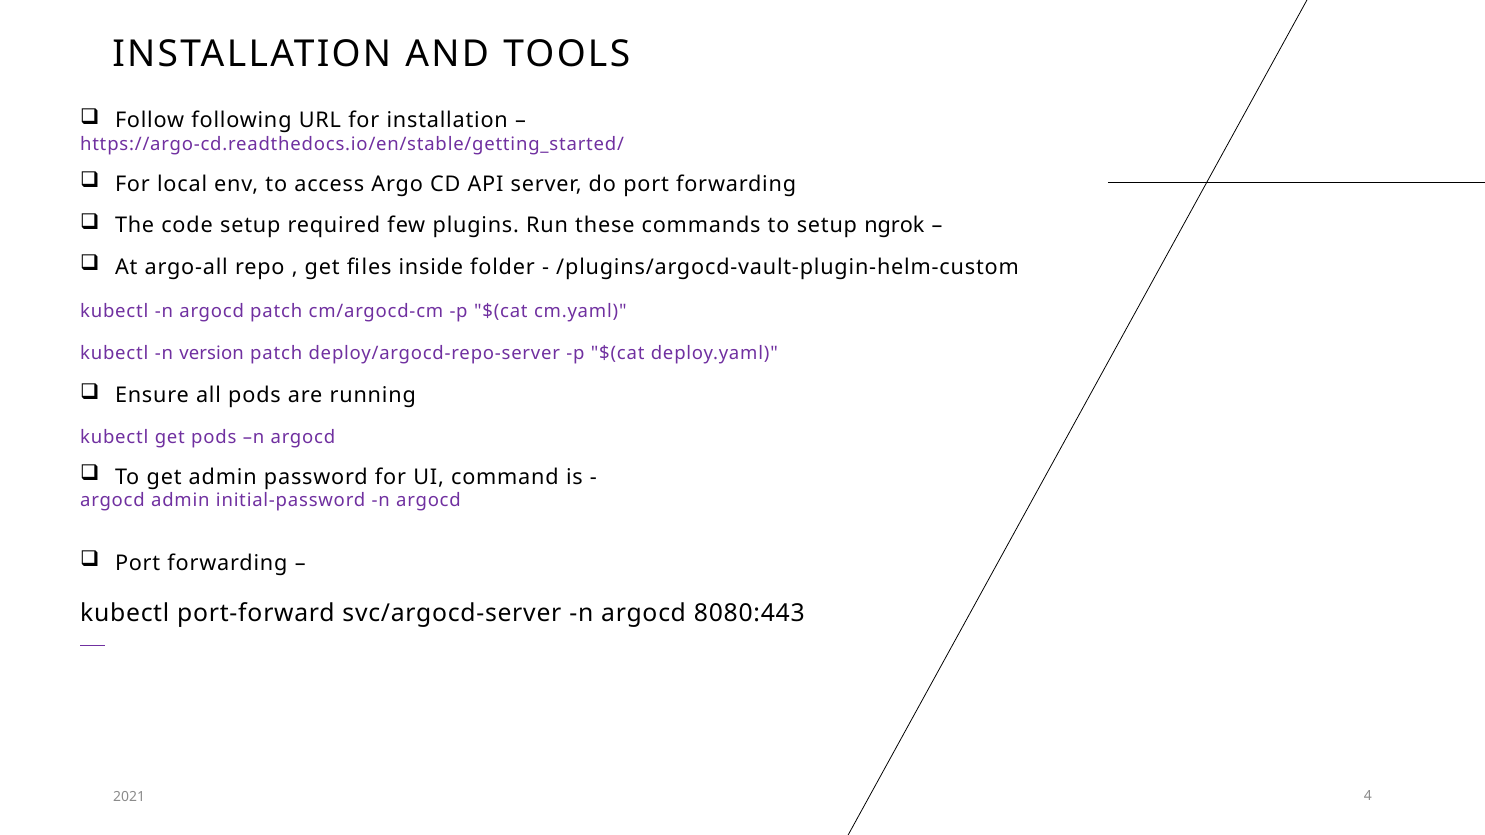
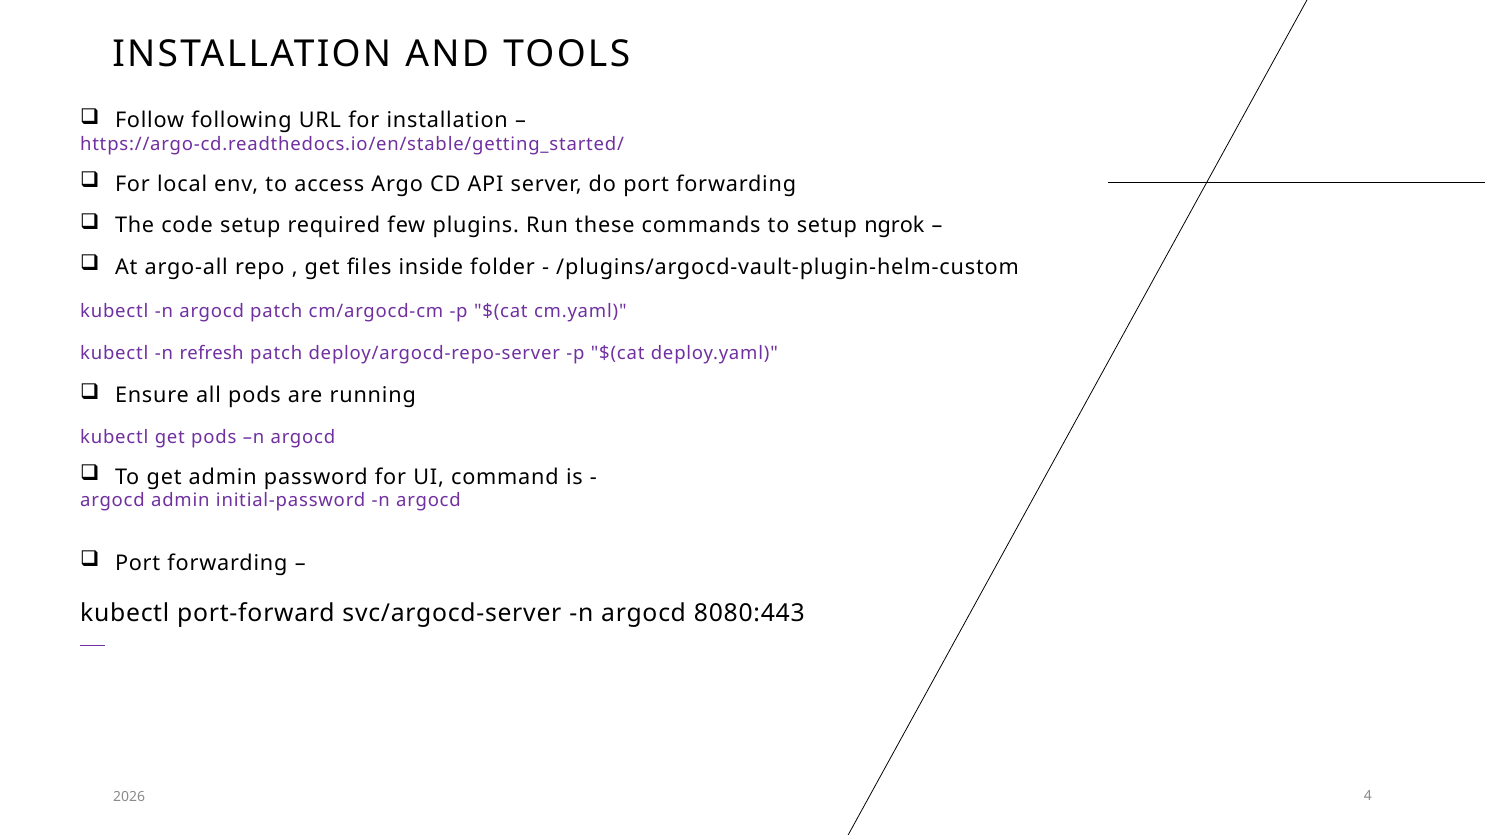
version: version -> refresh (212, 353)
2021: 2021 -> 2026 (129, 797)
